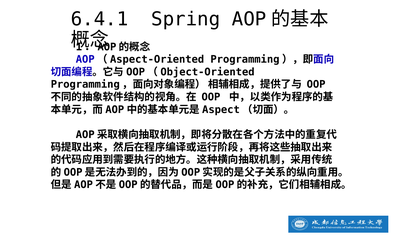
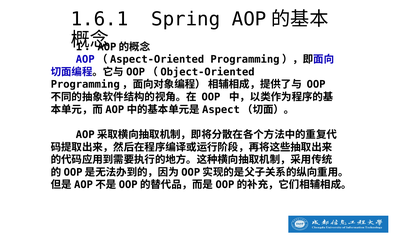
6.4.1: 6.4.1 -> 1.6.1 (100, 19)
